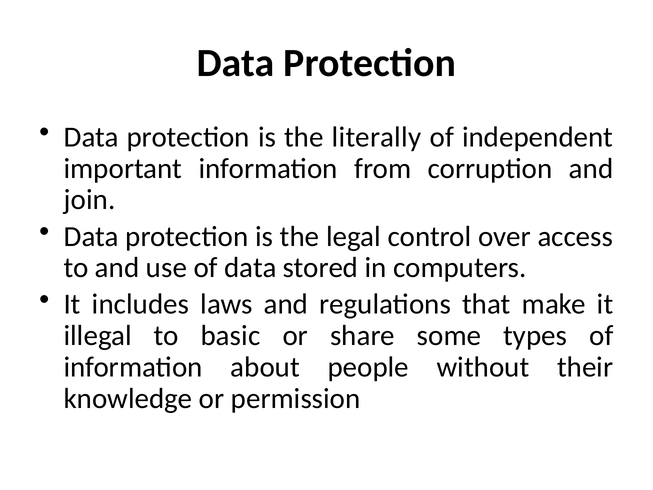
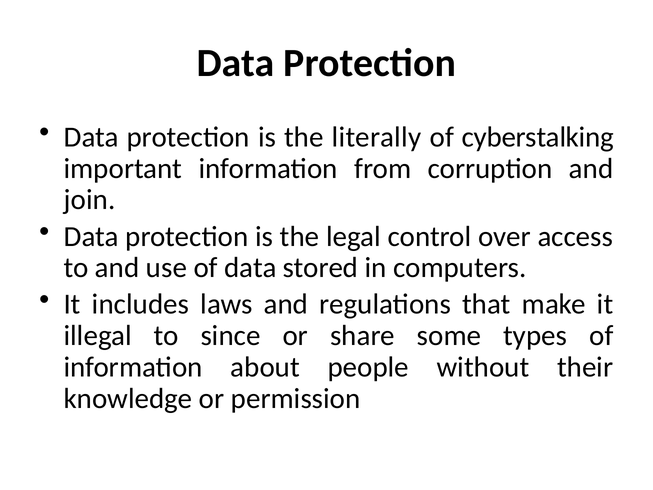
independent: independent -> cyberstalking (538, 137)
basic: basic -> since (231, 336)
